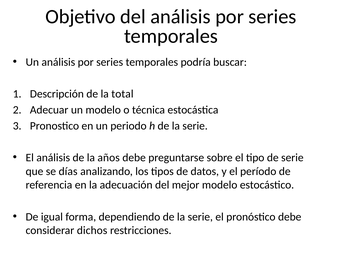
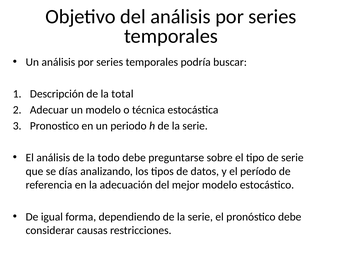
años: años -> todo (109, 158)
dichos: dichos -> causas (92, 231)
